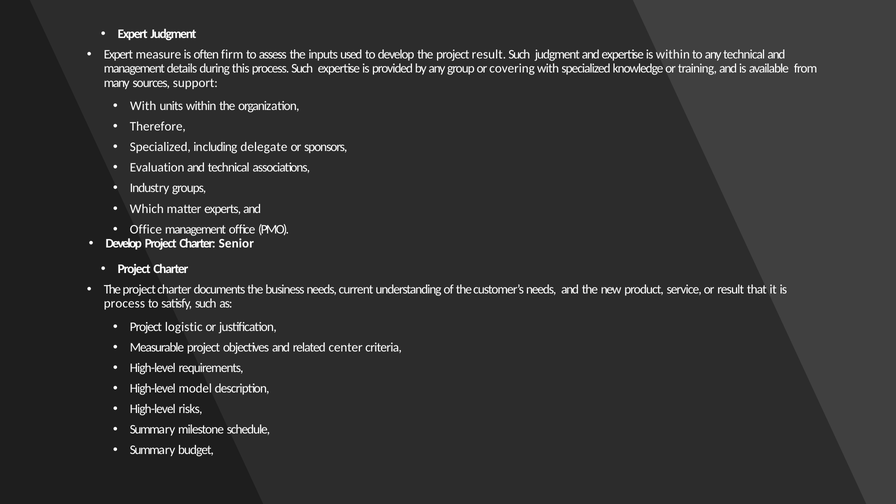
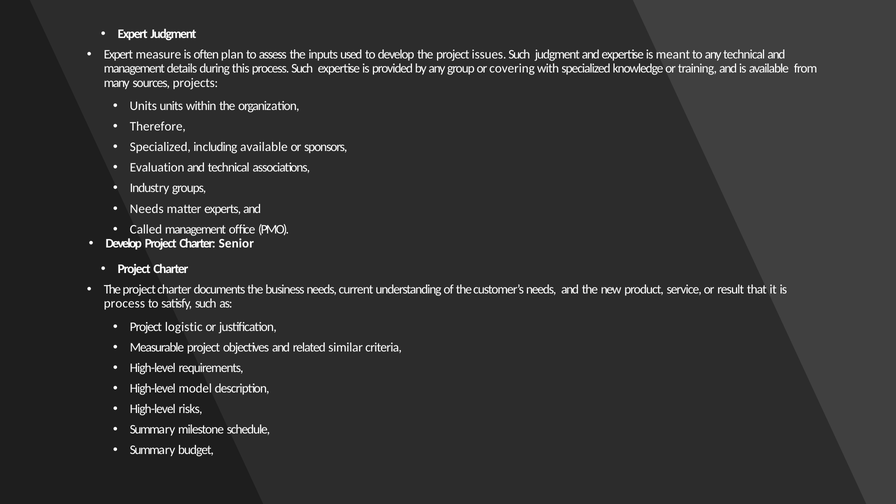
firm: firm -> plan (232, 55)
project result: result -> issues (489, 55)
is within: within -> meant (673, 55)
support: support -> projects (195, 83)
With: With -> Units (143, 106)
including delegate: delegate -> available (264, 147)
Which: Which -> Needs (147, 209)
Office: Office -> Called (146, 229)
center: center -> similar (346, 347)
